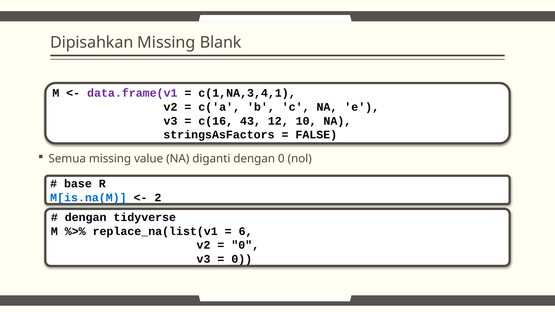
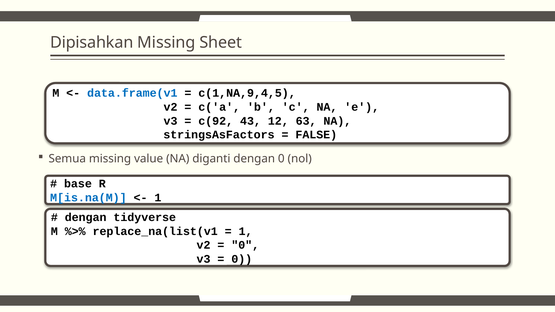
Blank: Blank -> Sheet (221, 42)
data.frame(v1 colour: purple -> blue (132, 93)
c(1,NA,3,4,1: c(1,NA,3,4,1 -> c(1,NA,9,4,5 (247, 93)
c(16: c(16 -> c(92 (216, 121)
10: 10 -> 63 (306, 121)
2: 2 -> 1 (158, 198)
6: 6 -> 1 (246, 231)
